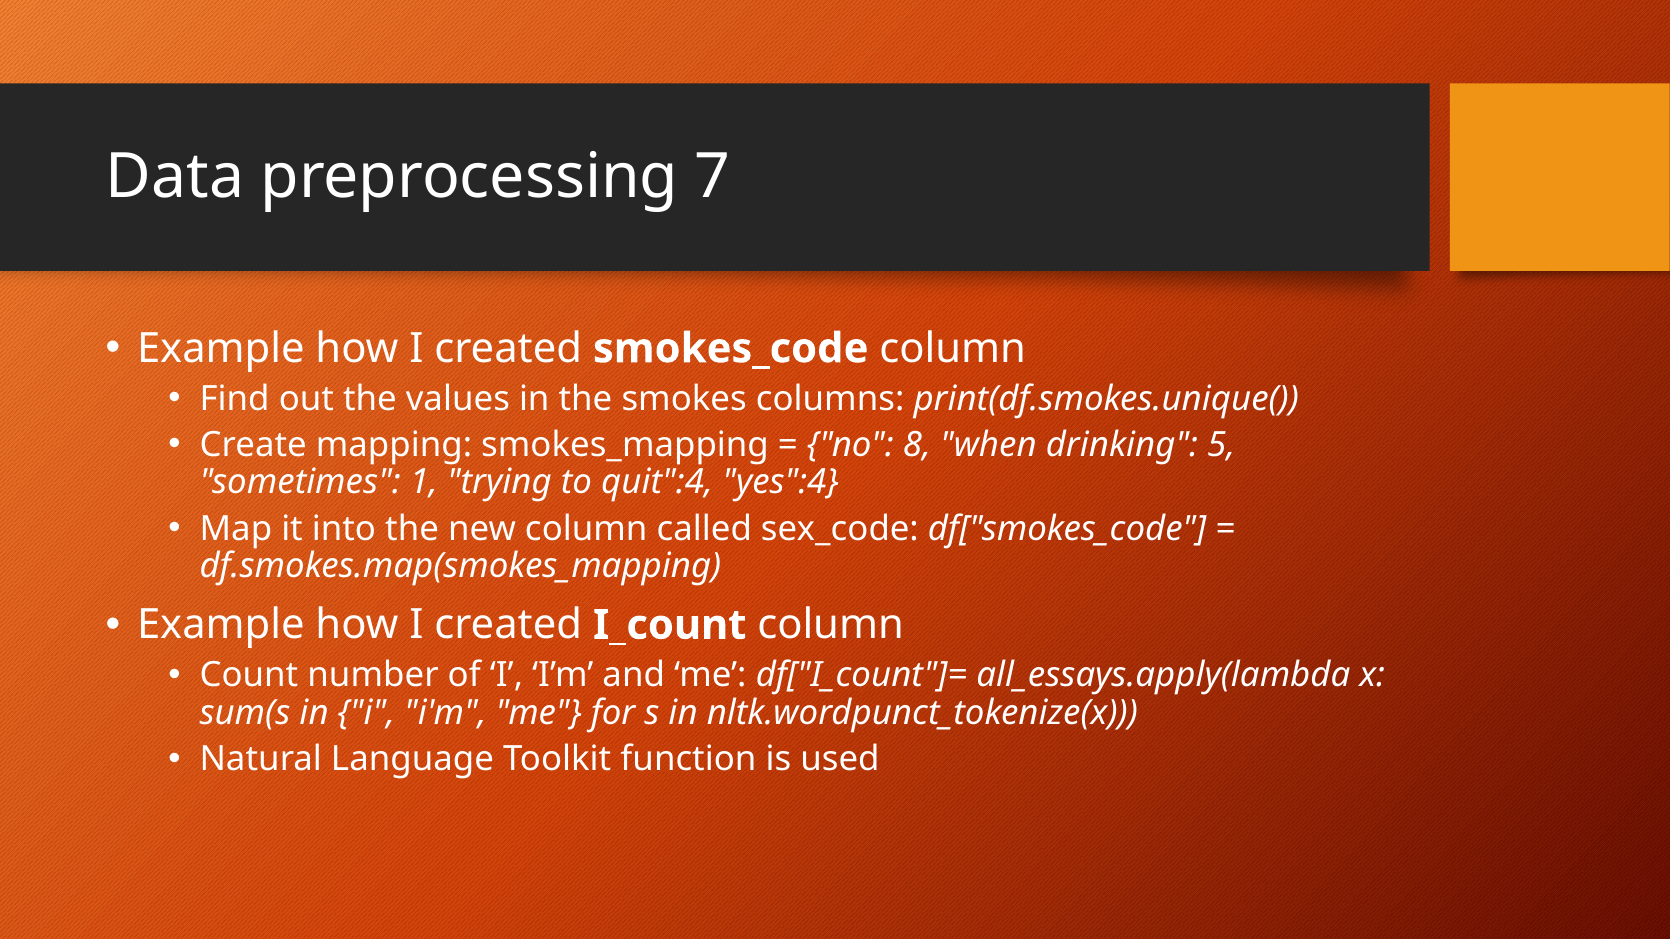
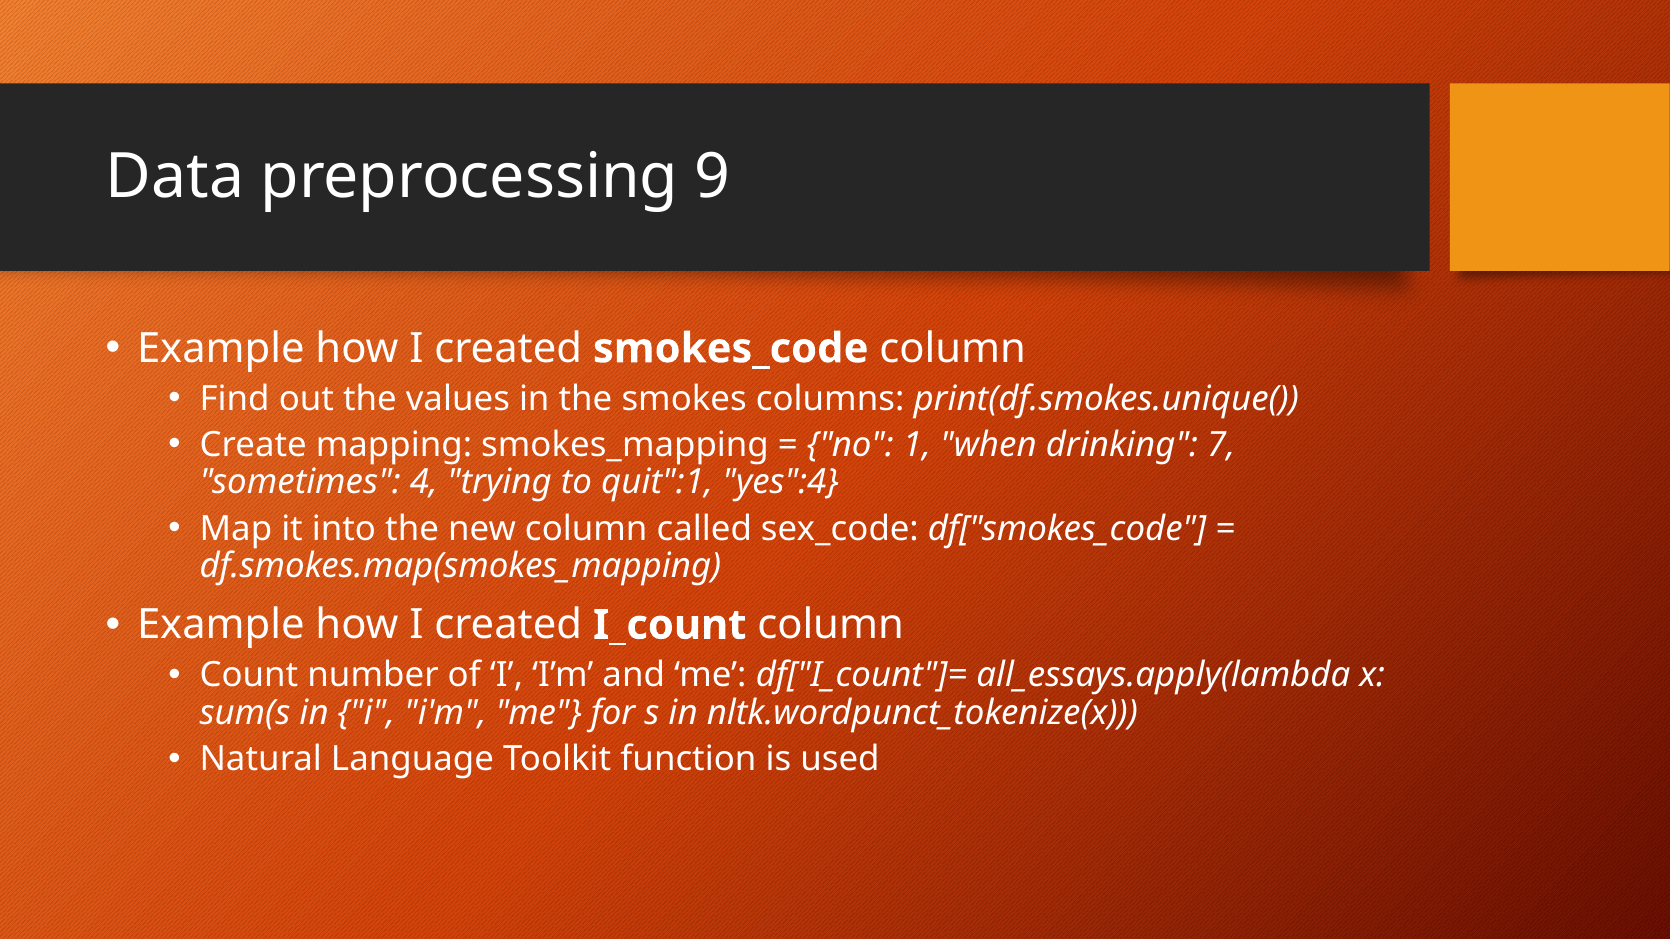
7: 7 -> 9 (713, 177)
8: 8 -> 1 (917, 445)
5: 5 -> 7 (1221, 445)
1: 1 -> 4 (424, 483)
quit":4: quit":4 -> quit":1 (657, 483)
